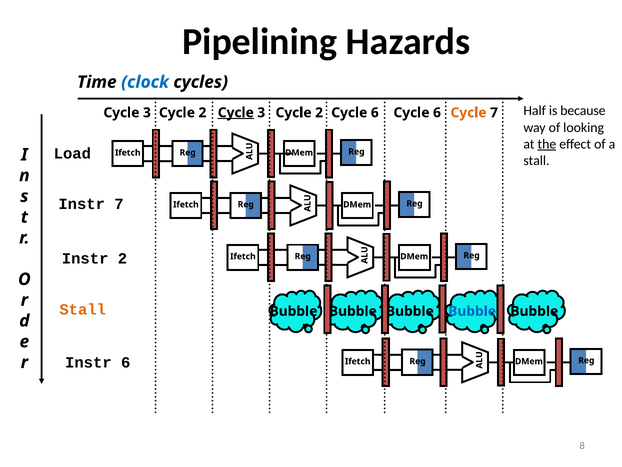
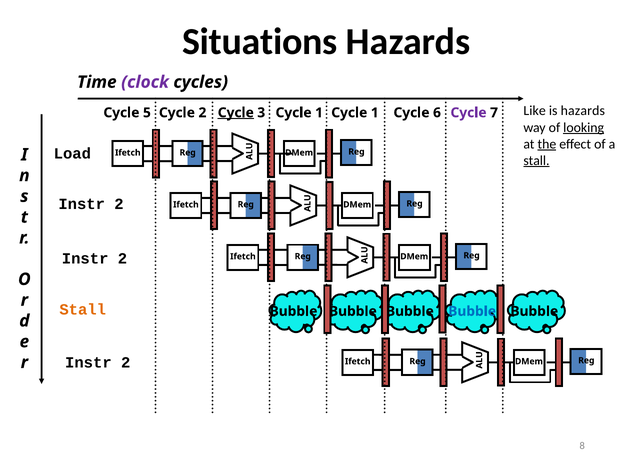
Pipelining: Pipelining -> Situations (260, 42)
clock colour: blue -> purple (145, 82)
Half: Half -> Like (535, 111)
is because: because -> hazards (583, 111)
3: 3 -> 5 (147, 113)
2: 2 -> 1 (319, 113)
6: 6 -> 1 (375, 113)
Cycle colour: orange -> purple (468, 113)
looking underline: none -> present (584, 127)
stall underline: none -> present (536, 161)
7: 7 -> 2 (119, 204)
6: 6 -> 2 (126, 362)
